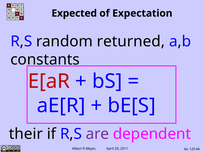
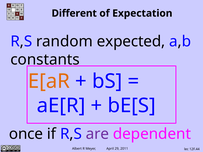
Expected: Expected -> Different (74, 13)
returned: returned -> expected (131, 41)
E[aR colour: red -> orange (49, 81)
their: their -> once (26, 134)
